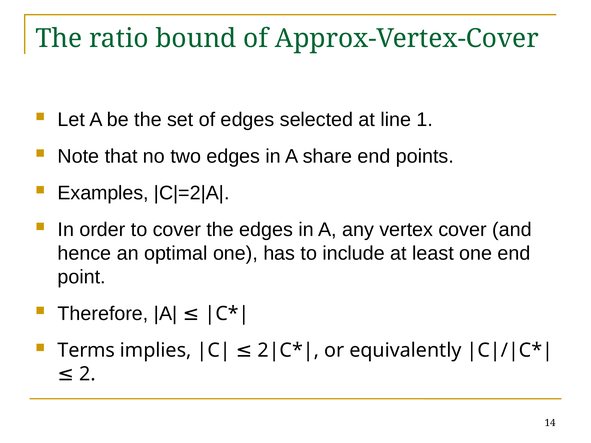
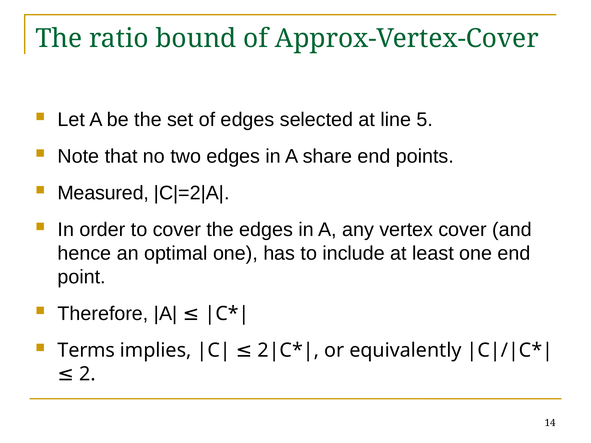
1: 1 -> 5 (425, 120)
Examples: Examples -> Measured (103, 193)
